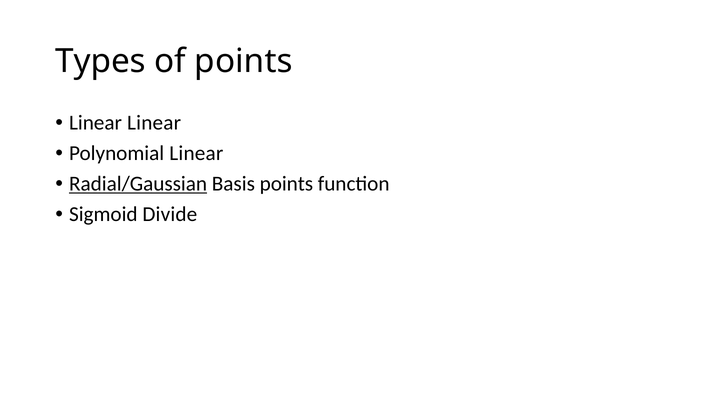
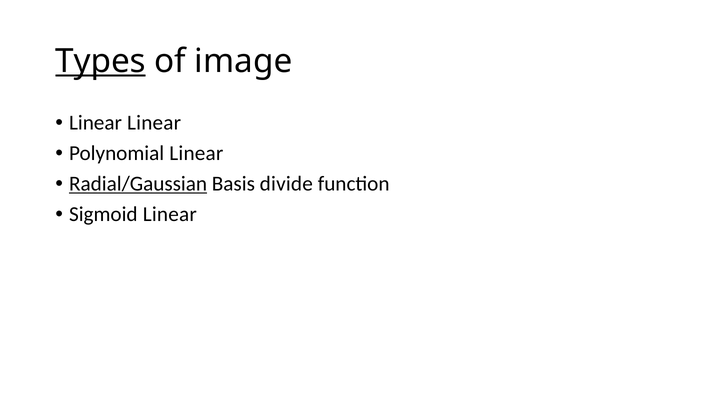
Types underline: none -> present (101, 61)
of points: points -> image (244, 61)
Basis points: points -> divide (286, 184)
Sigmoid Divide: Divide -> Linear (170, 214)
